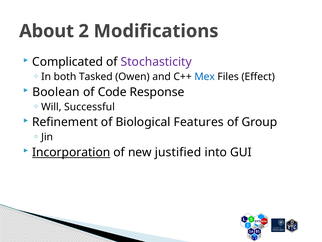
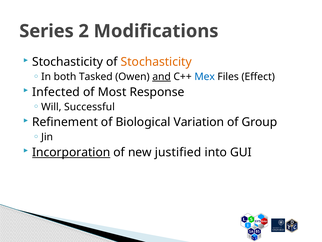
About: About -> Series (47, 31)
Complicated: Complicated -> Stochasticity (68, 62)
Stochasticity colour: purple -> orange (156, 62)
and underline: none -> present (162, 77)
Boolean: Boolean -> Infected (56, 92)
Code: Code -> Most (112, 92)
Features: Features -> Variation (199, 122)
